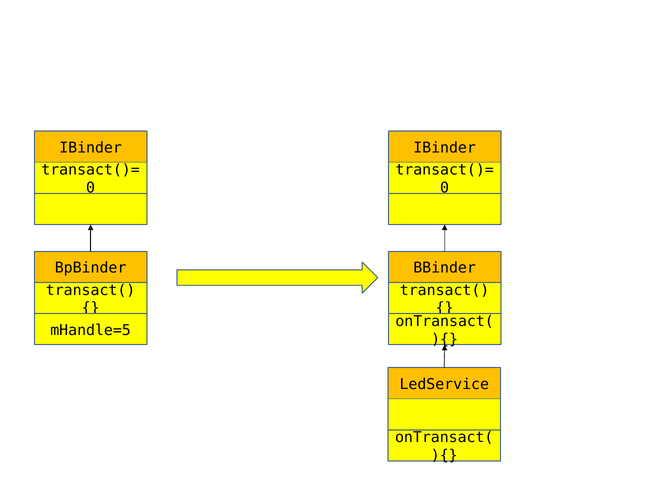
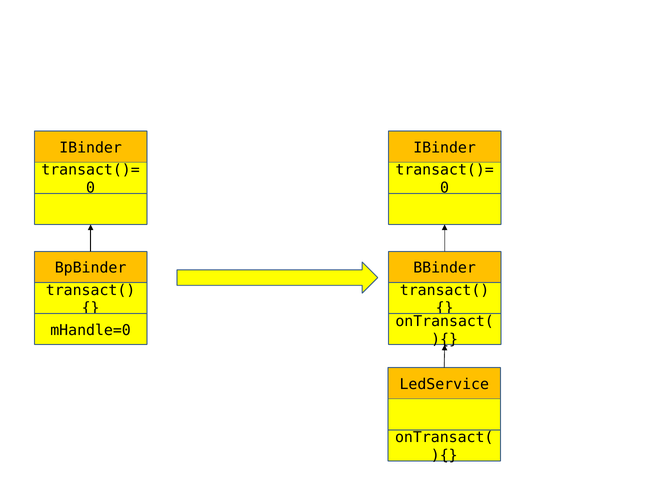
mHandle=5: mHandle=5 -> mHandle=0 (91, 330)
